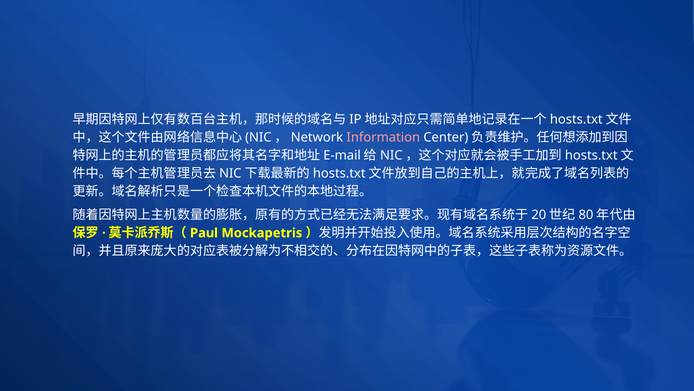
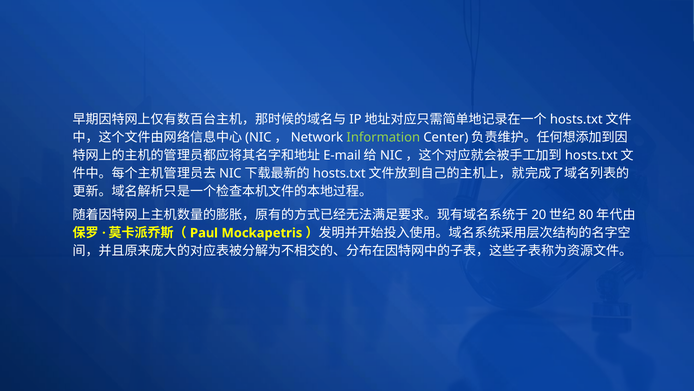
Information colour: pink -> light green (383, 137)
